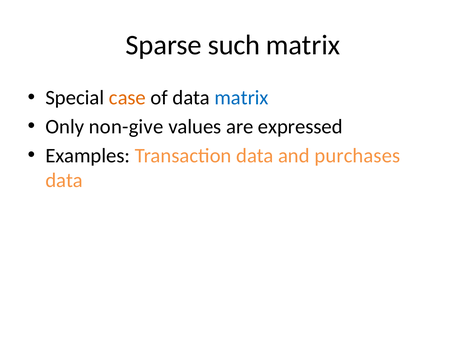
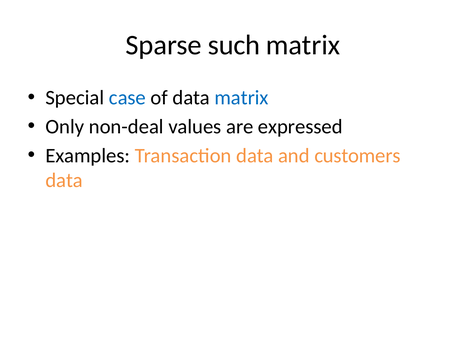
case colour: orange -> blue (127, 98)
non-give: non-give -> non-deal (126, 127)
purchases: purchases -> customers (357, 156)
